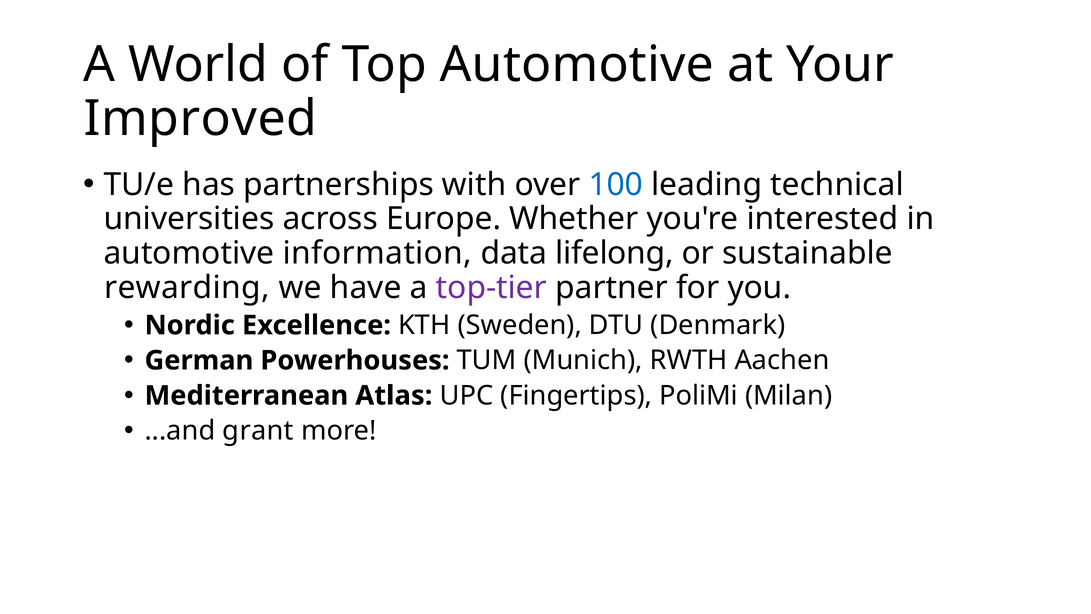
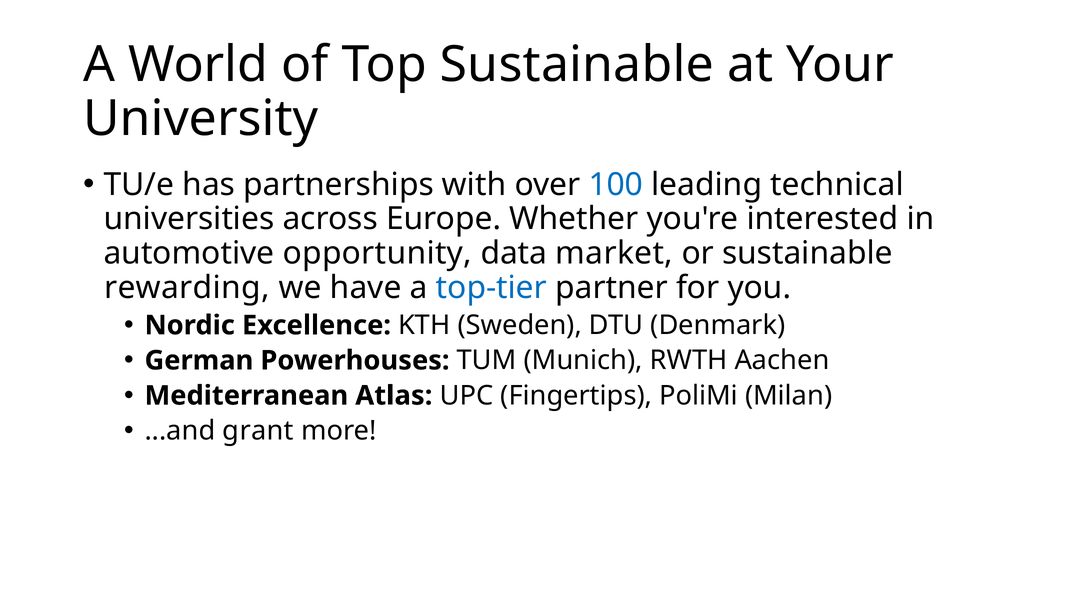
Top Automotive: Automotive -> Sustainable (577, 65)
Improved: Improved -> University (201, 119)
information: information -> opportunity (377, 253)
lifelong: lifelong -> market (614, 253)
top-tier colour: purple -> blue (491, 288)
